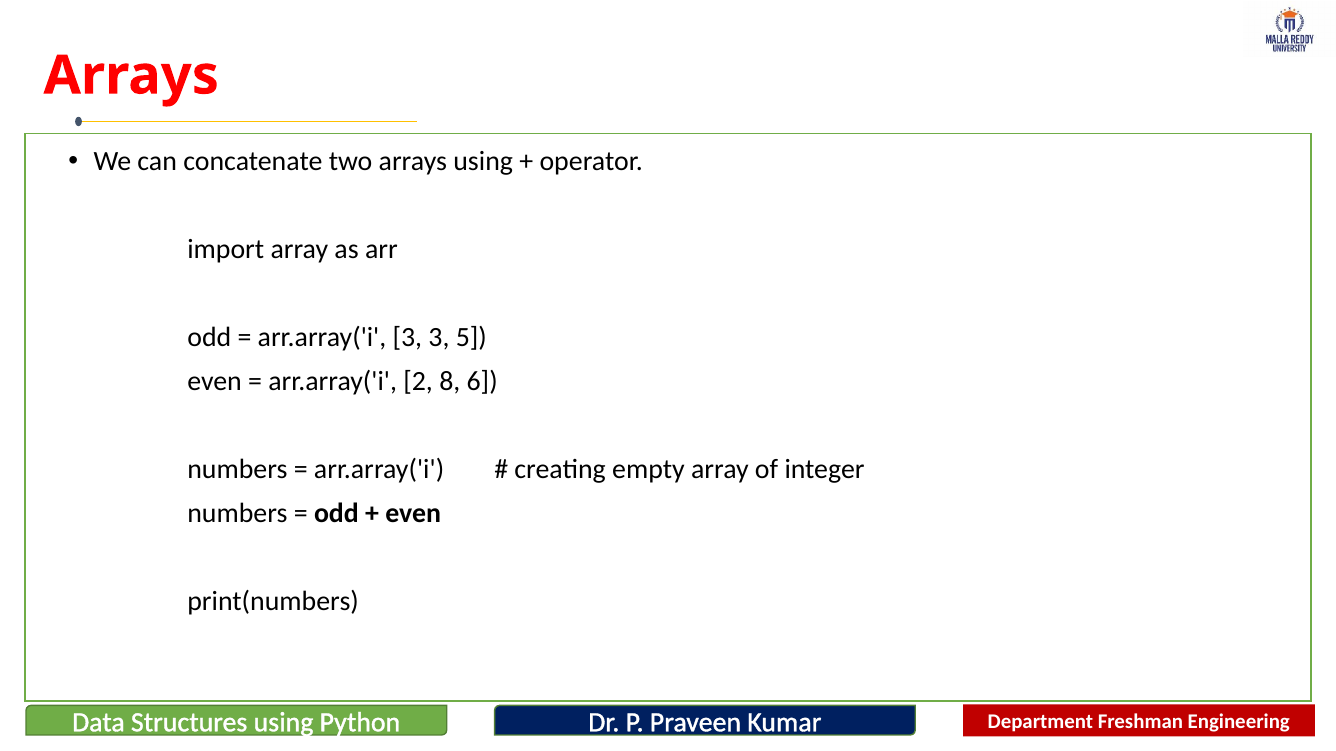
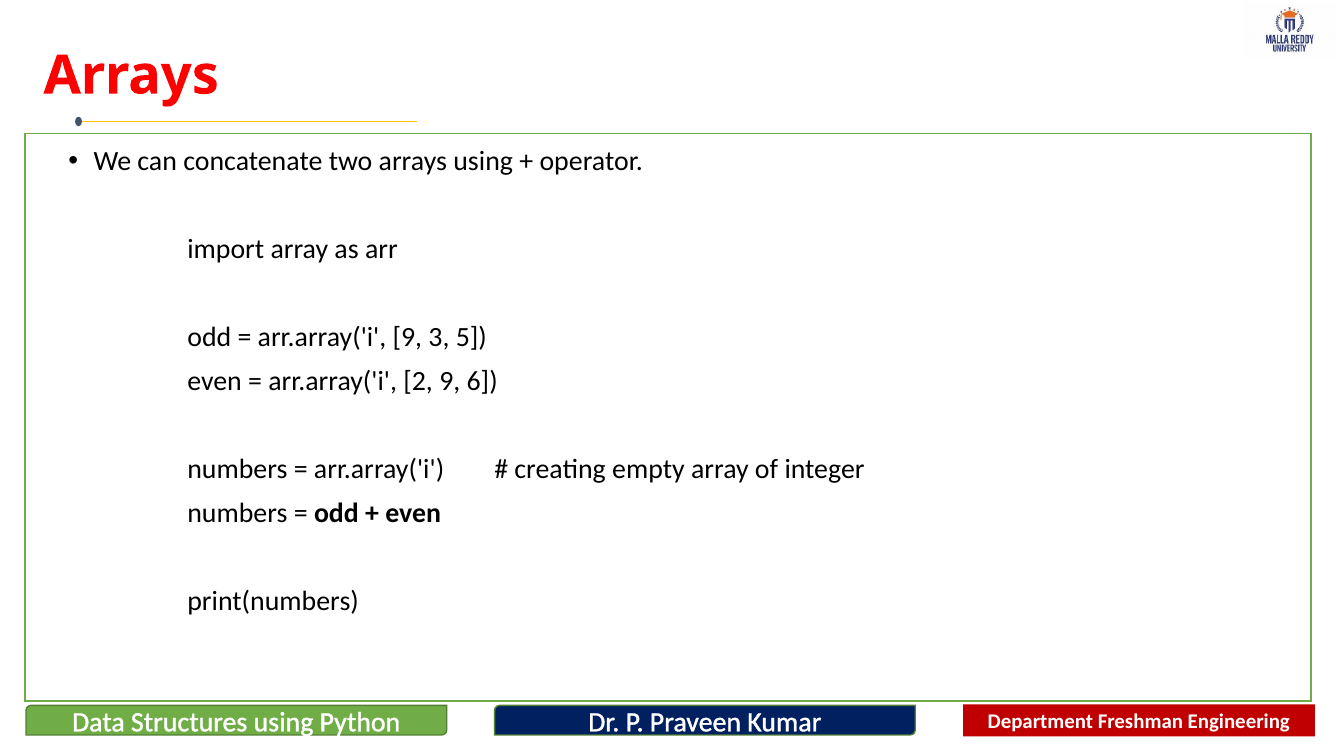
arr.array('i 3: 3 -> 9 (407, 338)
2 8: 8 -> 9 (450, 382)
